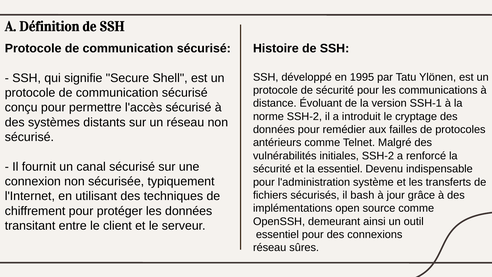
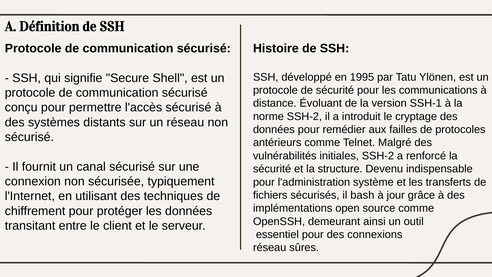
la essentiel: essentiel -> structure (340, 169)
